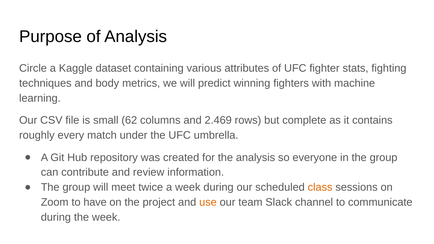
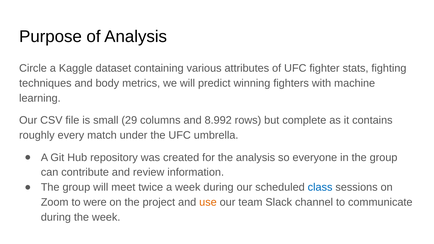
62: 62 -> 29 (129, 120)
2.469: 2.469 -> 8.992 (218, 120)
class colour: orange -> blue (320, 187)
have: have -> were (95, 202)
